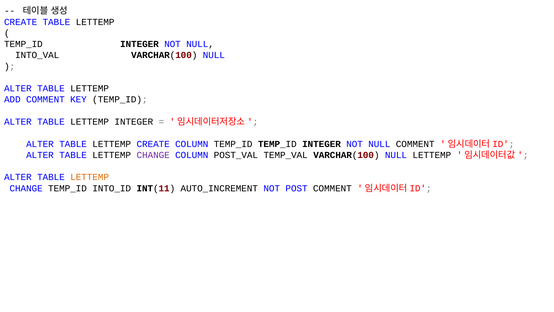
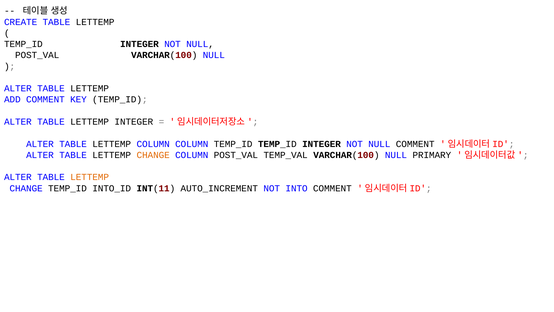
INTO_VAL: INTO_VAL -> POST_VAL (37, 55)
LETTEMP CREATE: CREATE -> COLUMN (153, 144)
CHANGE colour: purple -> orange (153, 155)
NULL LETTEMP: LETTEMP -> PRIMARY (432, 155)
POST: POST -> INTO (297, 188)
